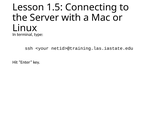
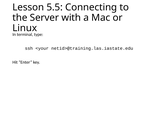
1.5: 1.5 -> 5.5 (55, 7)
